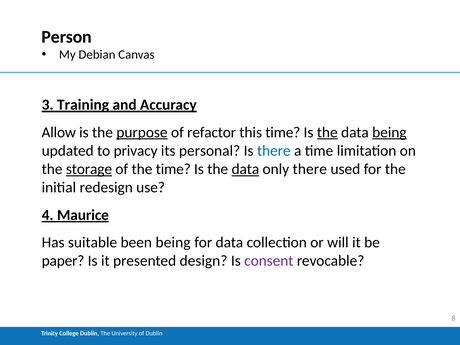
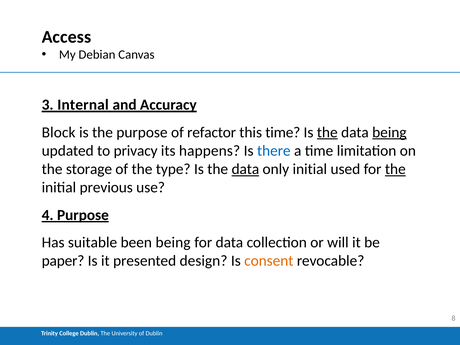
Person: Person -> Access (67, 37)
Training: Training -> Internal (83, 105)
Allow: Allow -> Block (59, 132)
purpose underline: present -> none (142, 132)
personal: personal -> happens (210, 151)
storage underline: present -> none (89, 169)
the time: time -> type (173, 169)
only there: there -> initial (310, 169)
the underline: none -> present (395, 169)
redesign: redesign -> previous (106, 188)
4 Maurice: Maurice -> Purpose (83, 215)
consent colour: purple -> orange (269, 261)
